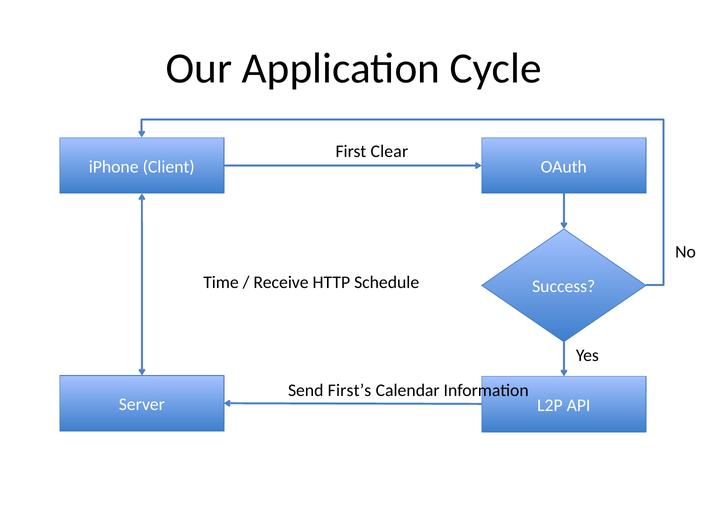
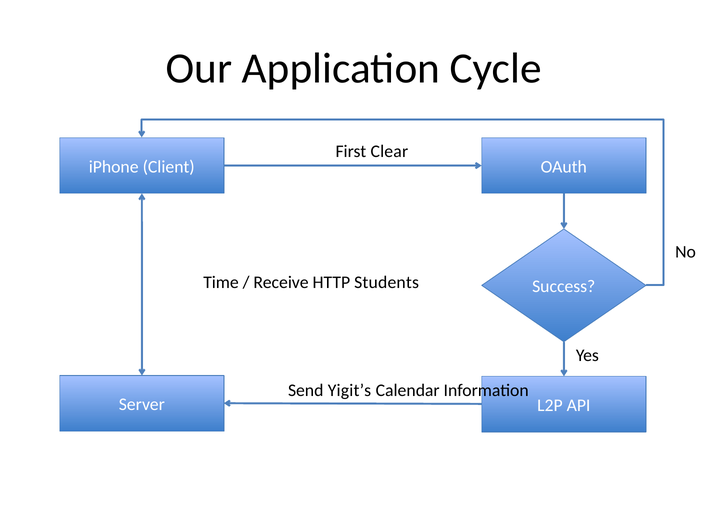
Schedule: Schedule -> Students (387, 282)
First’s: First’s -> Yigit’s (349, 390)
